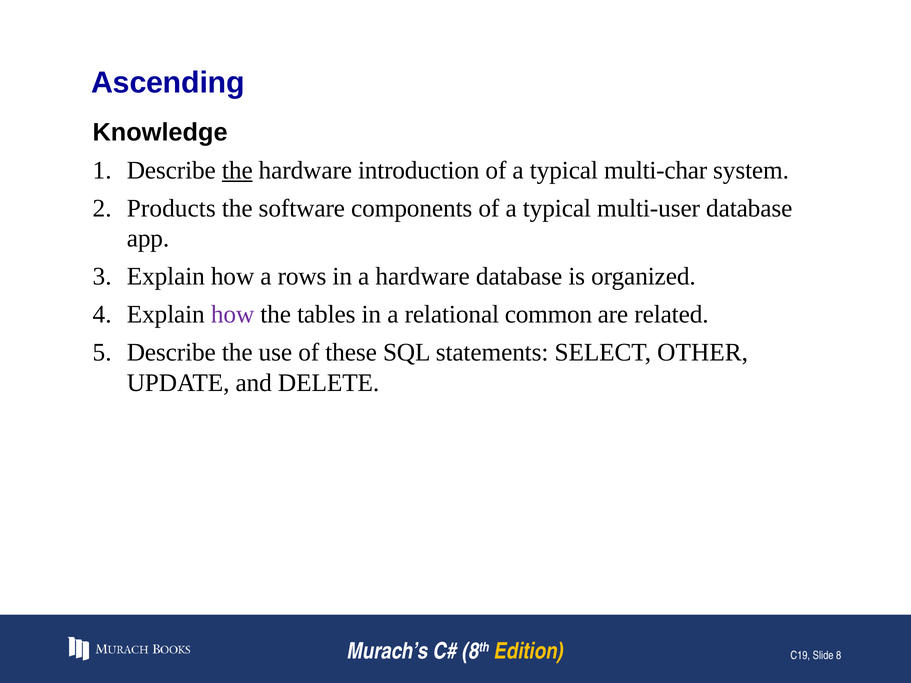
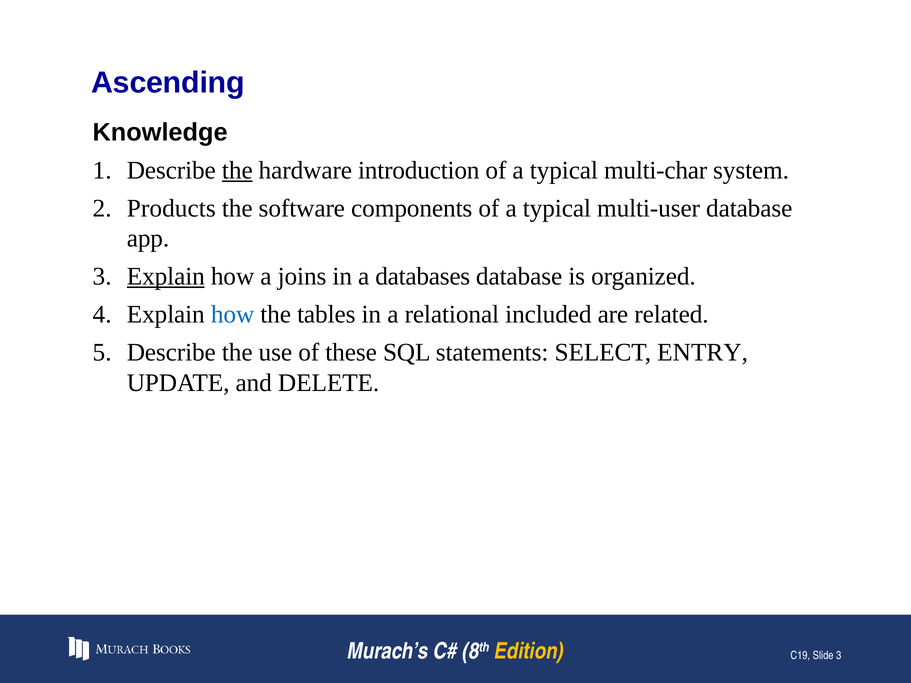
Explain underline: none -> present (166, 277)
rows: rows -> joins (302, 277)
a hardware: hardware -> databases (423, 277)
how colour: purple -> blue (233, 315)
common: common -> included (548, 315)
OTHER: OTHER -> ENTRY (703, 353)
Slide 8: 8 -> 3 (839, 655)
